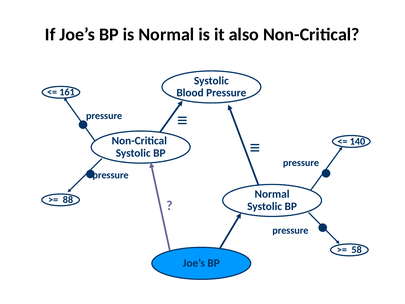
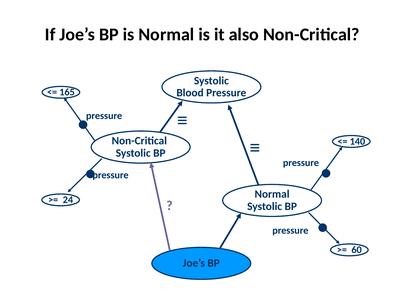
161: 161 -> 165 (67, 92)
88: 88 -> 24 (68, 200)
58: 58 -> 60 (357, 250)
